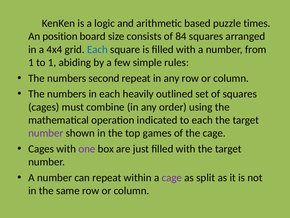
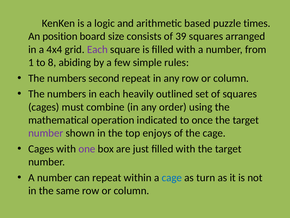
84: 84 -> 39 (181, 36)
Each colour: blue -> purple (97, 49)
to 1: 1 -> 8 (52, 62)
to each: each -> once (202, 120)
games: games -> enjoys (157, 133)
cage colour: purple -> blue (172, 177)
split: split -> turn (206, 177)
